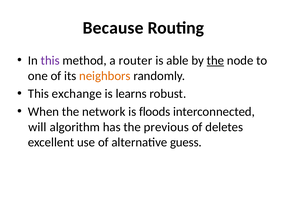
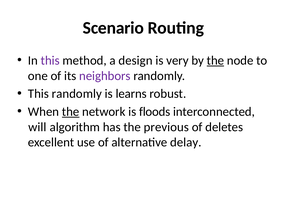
Because: Because -> Scenario (113, 28)
router: router -> design (136, 60)
able: able -> very (177, 60)
neighbors colour: orange -> purple (105, 76)
This exchange: exchange -> randomly (77, 93)
the underline: none -> present (71, 111)
guess: guess -> delay (186, 142)
